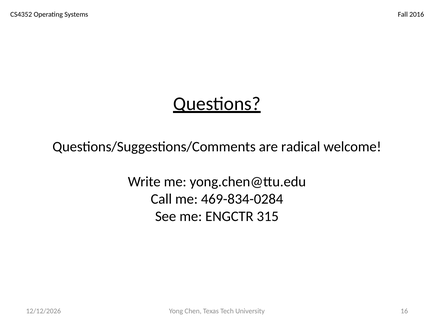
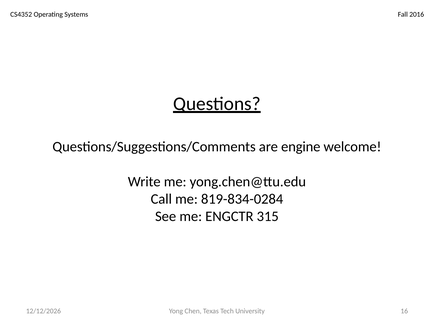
radical: radical -> engine (301, 147)
469-834-0284: 469-834-0284 -> 819-834-0284 (242, 199)
